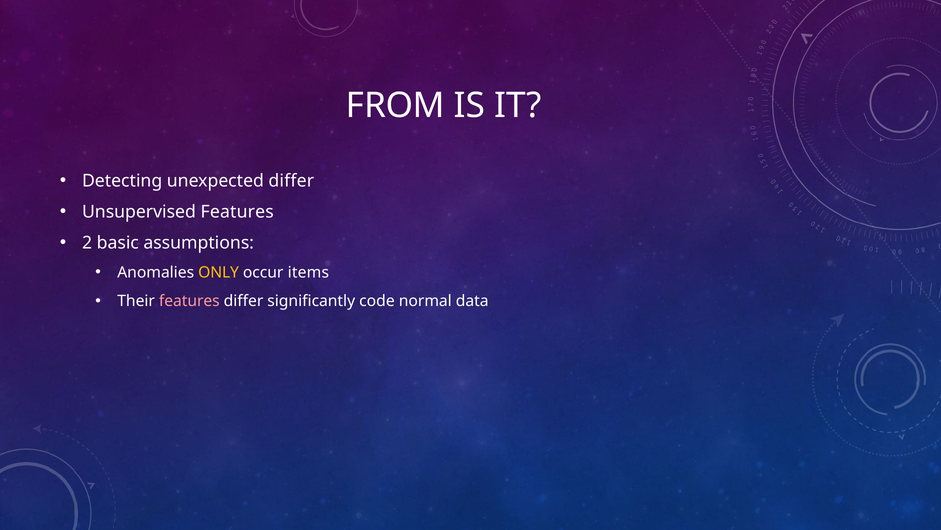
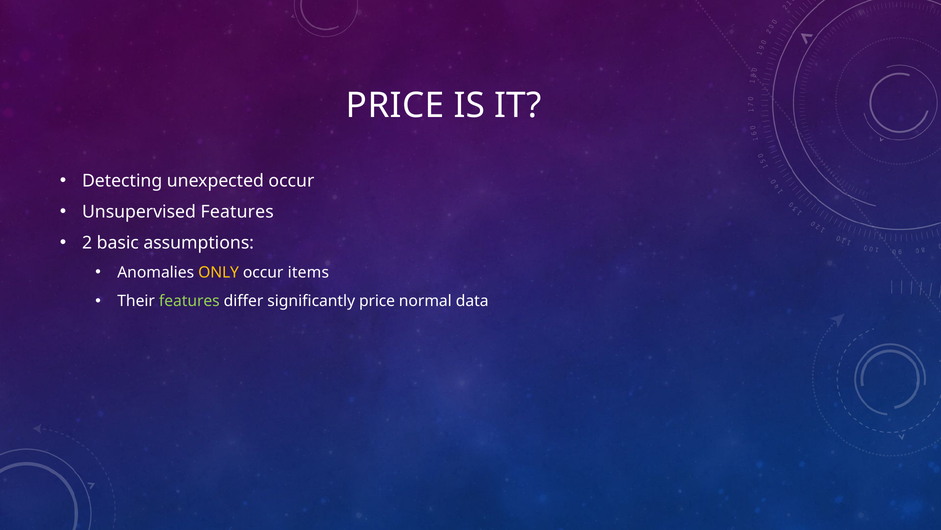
FROM: FROM -> PRICE (395, 106)
unexpected differ: differ -> occur (291, 181)
features colour: pink -> light green (189, 301)
significantly code: code -> price (377, 301)
